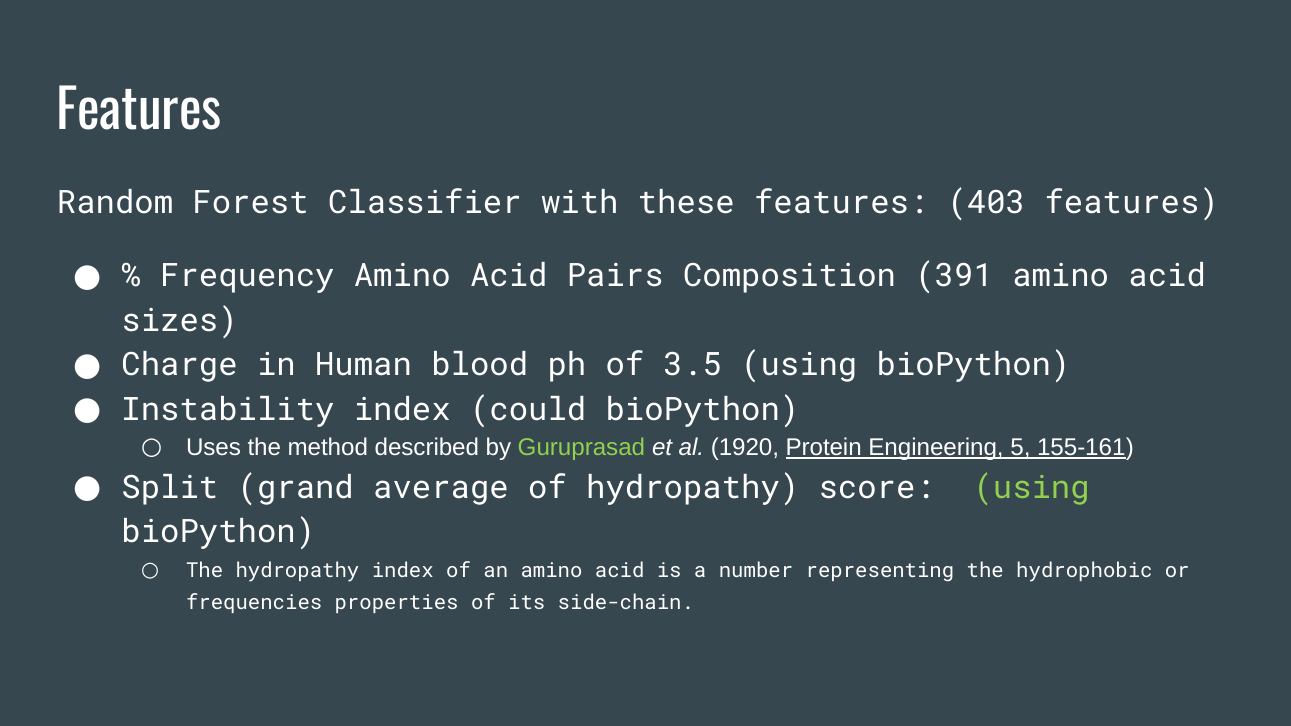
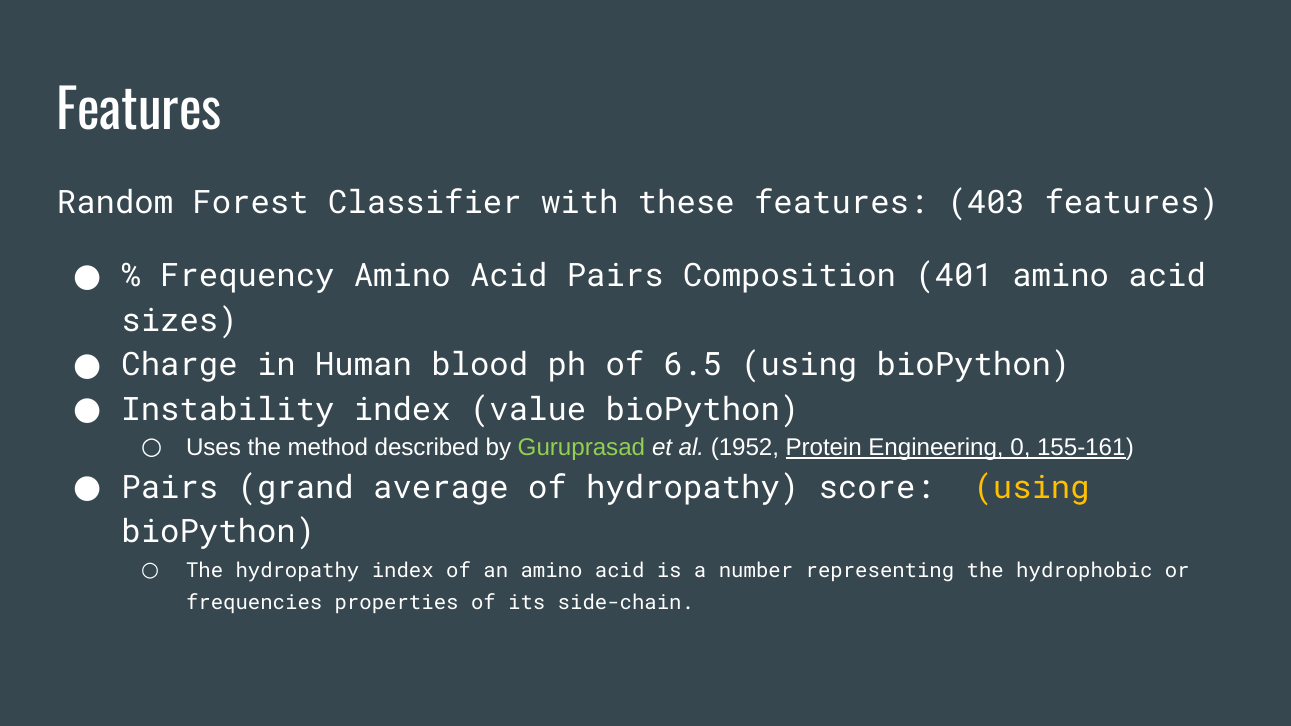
391: 391 -> 401 (954, 276)
3.5: 3.5 -> 6.5 (693, 365)
could: could -> value (528, 410)
1920: 1920 -> 1952 (745, 447)
5: 5 -> 0 (1020, 447)
Split: Split -> Pairs (170, 488)
using colour: light green -> yellow (1032, 488)
